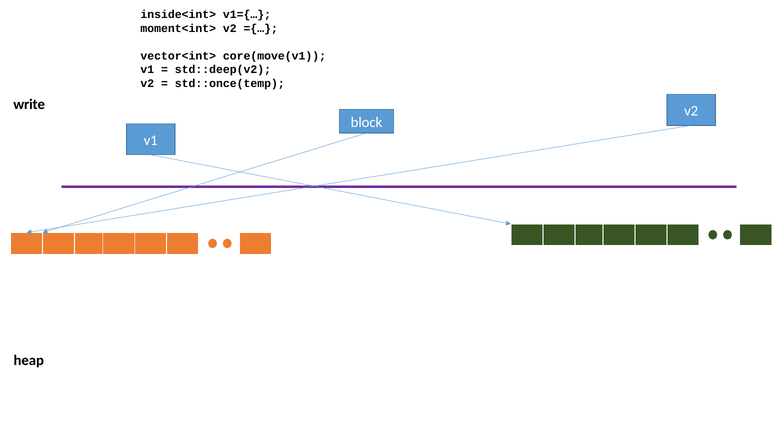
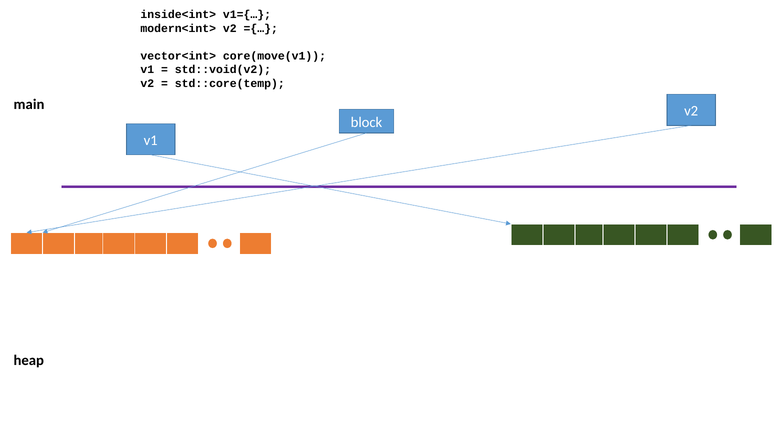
moment<int>: moment<int> -> modern<int> (178, 28)
std::deep(v2: std::deep(v2 -> std::void(v2 (223, 70)
std::once(temp: std::once(temp -> std::core(temp (230, 83)
write: write -> main (29, 104)
